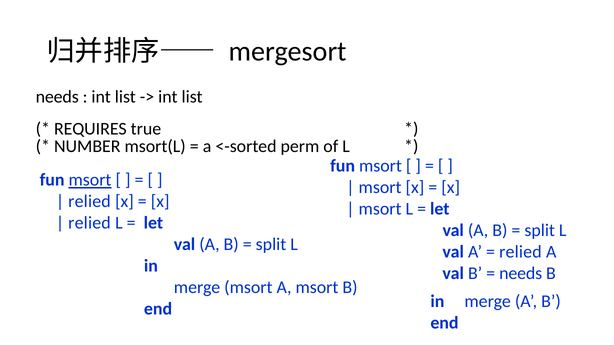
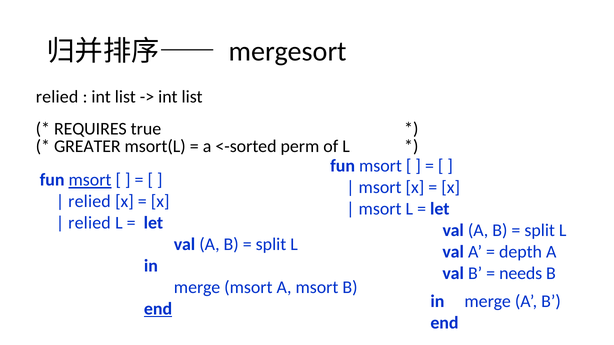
needs: needs -> relied (57, 97)
NUMBER: NUMBER -> GREATER (87, 146)
relied: relied -> depth (521, 252)
end underline: none -> present (158, 309)
